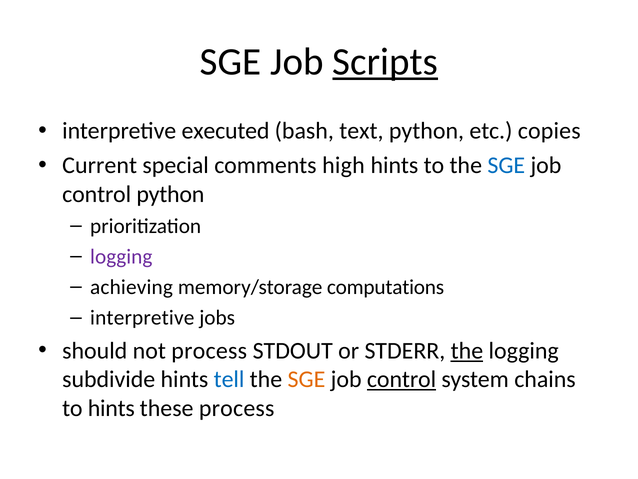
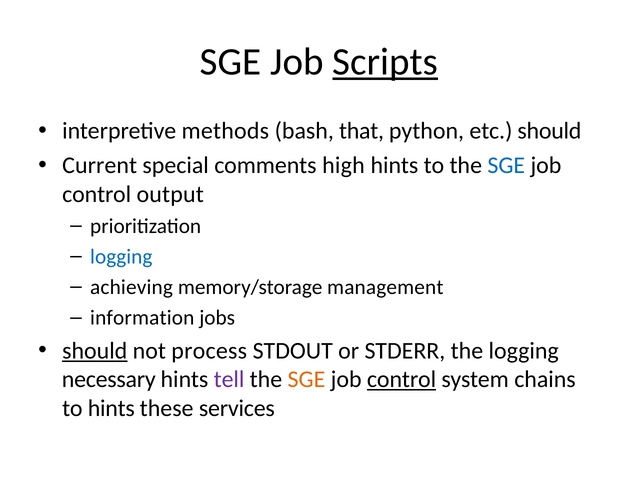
executed: executed -> methods (225, 131)
text: text -> that (362, 131)
etc copies: copies -> should (549, 131)
control python: python -> output (170, 194)
logging colour: purple -> blue (121, 256)
computations: computations -> management (385, 287)
interpretive: interpretive -> information (142, 317)
should underline: none -> present (95, 350)
the underline: present -> none (467, 350)
subdivide: subdivide -> necessary (109, 379)
tell colour: blue -> purple (229, 379)
these process: process -> services (237, 408)
